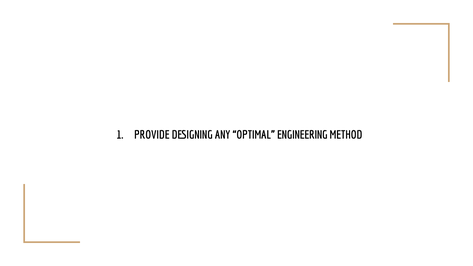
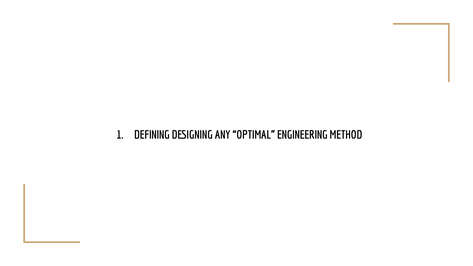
PROVIDE: PROVIDE -> DEFINING (152, 135)
